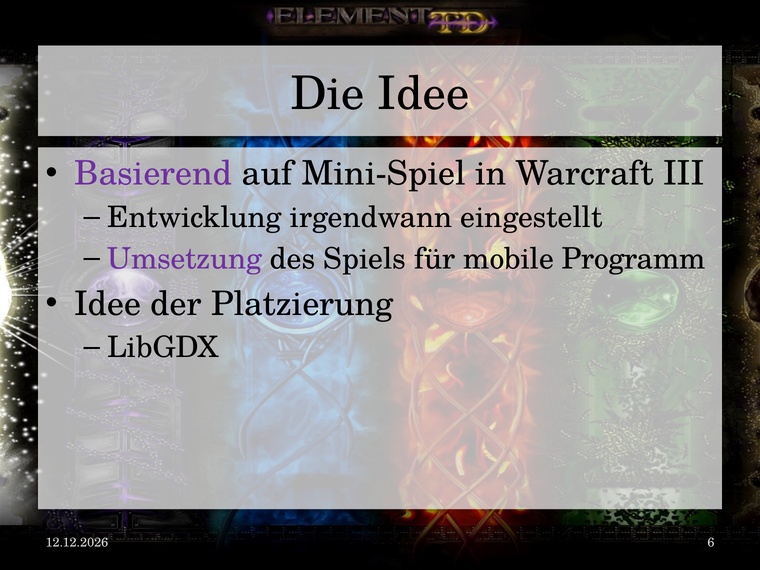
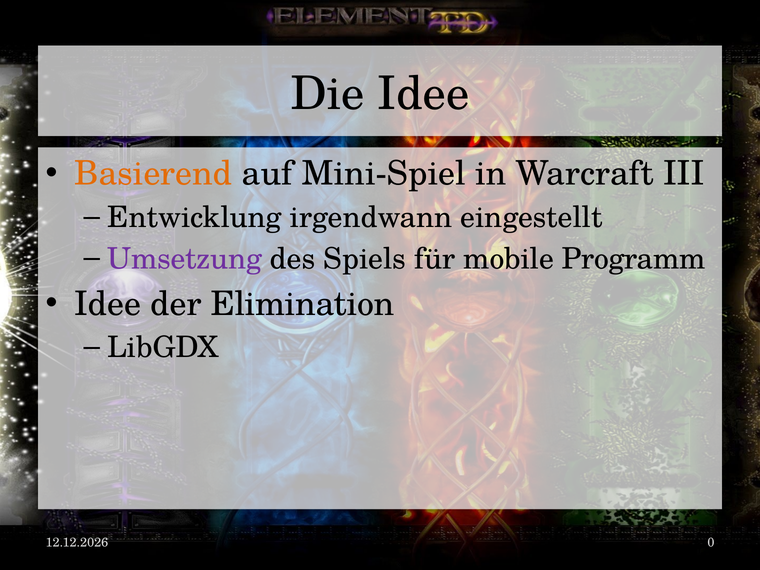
Basierend colour: purple -> orange (153, 174)
Platzierung: Platzierung -> Elimination (302, 304)
6: 6 -> 0 (711, 543)
